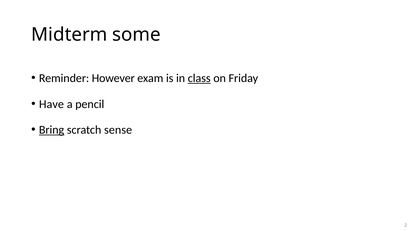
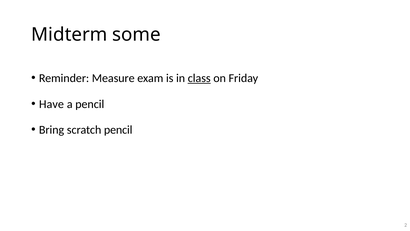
However: However -> Measure (113, 78)
Bring underline: present -> none (52, 130)
scratch sense: sense -> pencil (118, 130)
